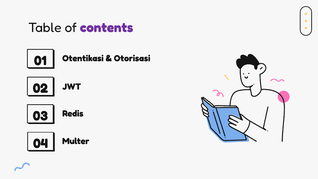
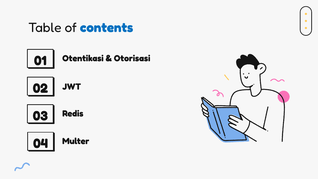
contents colour: purple -> blue (106, 28)
